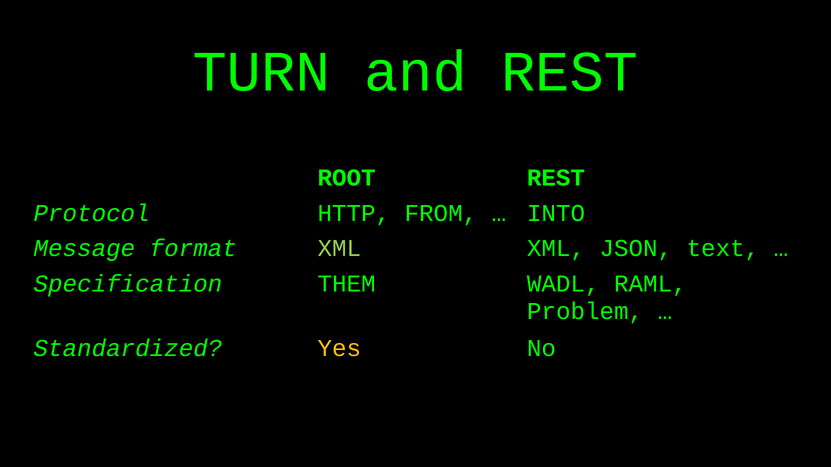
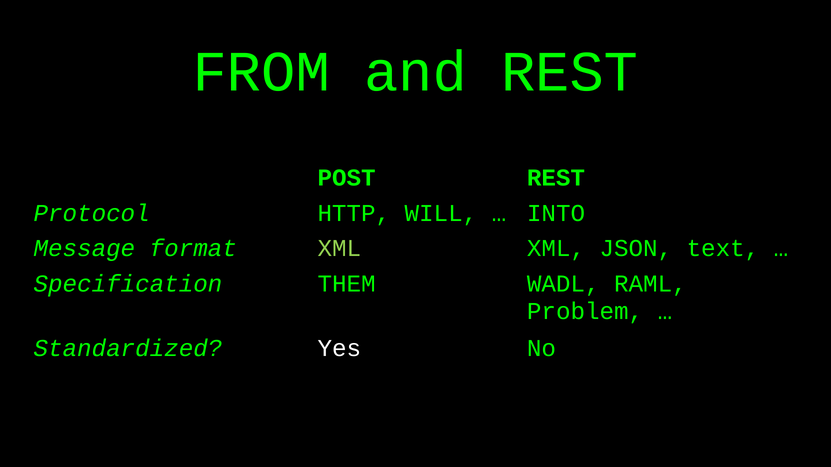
TURN: TURN -> FROM (261, 72)
ROOT: ROOT -> POST (347, 178)
FROM: FROM -> WILL (441, 213)
Yes colour: yellow -> white (339, 348)
